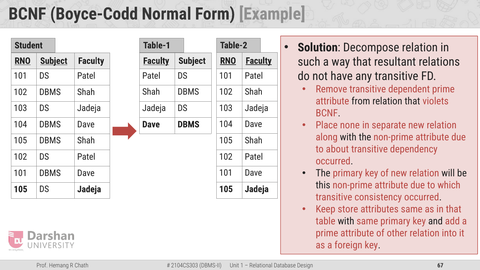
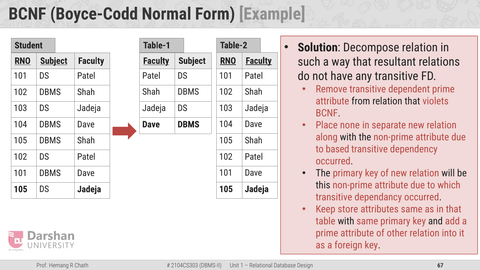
about: about -> based (337, 149)
consistency: consistency -> dependancy (378, 197)
